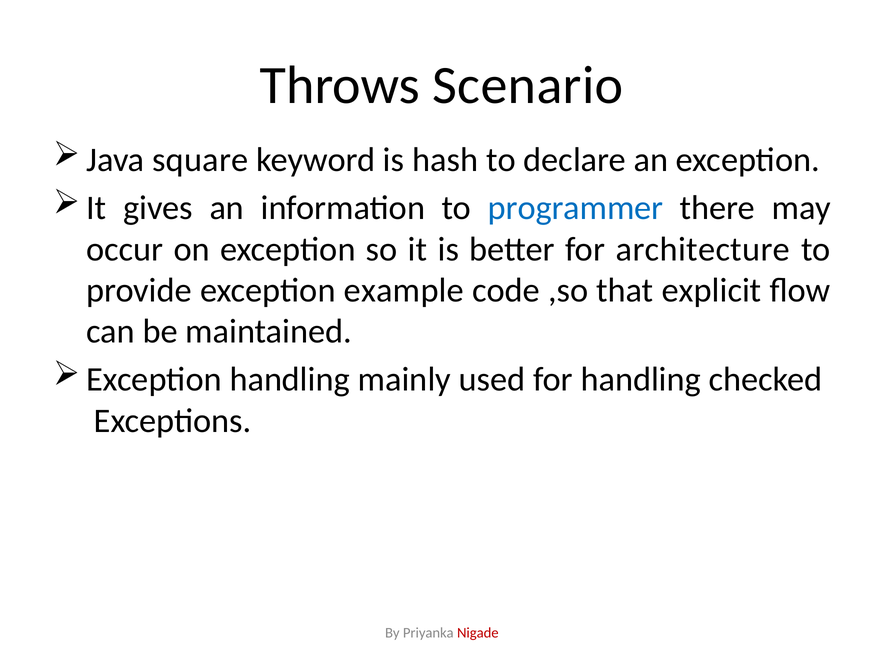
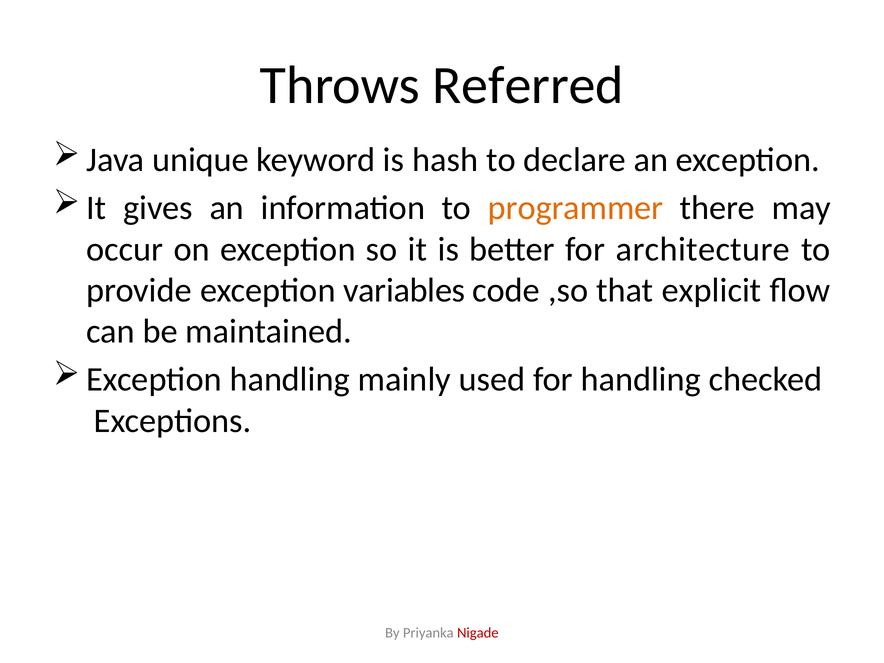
Scenario: Scenario -> Referred (528, 86)
square: square -> unique (201, 160)
programmer colour: blue -> orange (576, 208)
example: example -> variables (404, 290)
